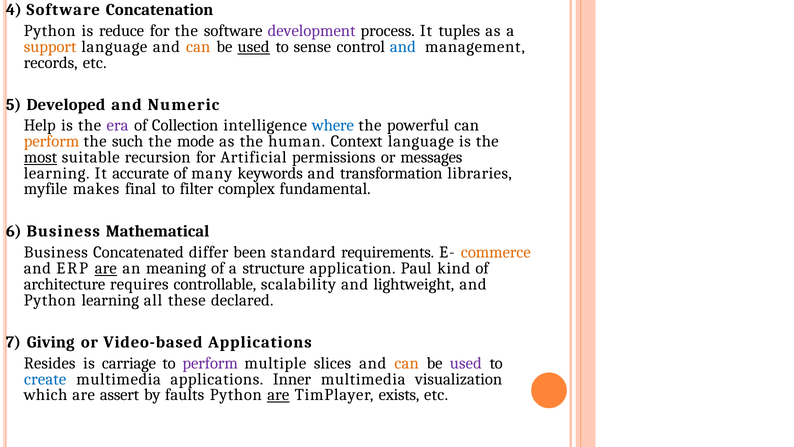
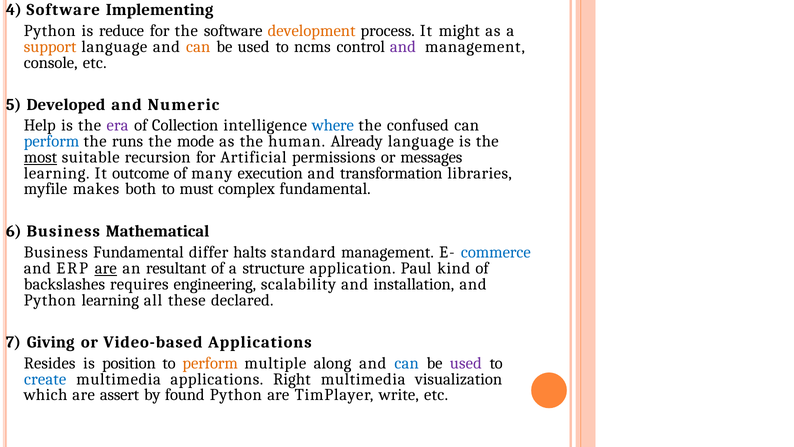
Concatenation: Concatenation -> Implementing (160, 10)
development colour: purple -> orange (312, 31)
tuples: tuples -> might (459, 31)
used underline: present -> none (254, 47)
sense: sense -> ncms (312, 47)
and colour: blue -> purple (403, 47)
records: records -> console (51, 63)
powerful: powerful -> confused (418, 125)
perform colour: orange -> blue (52, 141)
such: such -> runs (128, 141)
Context: Context -> Already (357, 141)
accurate: accurate -> outcome (141, 173)
keywords: keywords -> execution (270, 173)
final: final -> both (141, 189)
filter: filter -> must (197, 189)
Business Concatenated: Concatenated -> Fundamental (138, 252)
been: been -> halts (250, 252)
standard requirements: requirements -> management (387, 252)
commerce colour: orange -> blue (496, 252)
meaning: meaning -> resultant (176, 268)
architecture: architecture -> backslashes (64, 284)
controllable: controllable -> engineering (215, 284)
lightweight: lightweight -> installation (414, 284)
carriage: carriage -> position (129, 363)
perform colour: purple -> orange (210, 363)
slices: slices -> along (332, 363)
can colour: orange -> blue (407, 363)
Inner: Inner -> Right (292, 379)
faults: faults -> found (185, 395)
are underline: present -> none (278, 395)
exists: exists -> write (399, 395)
